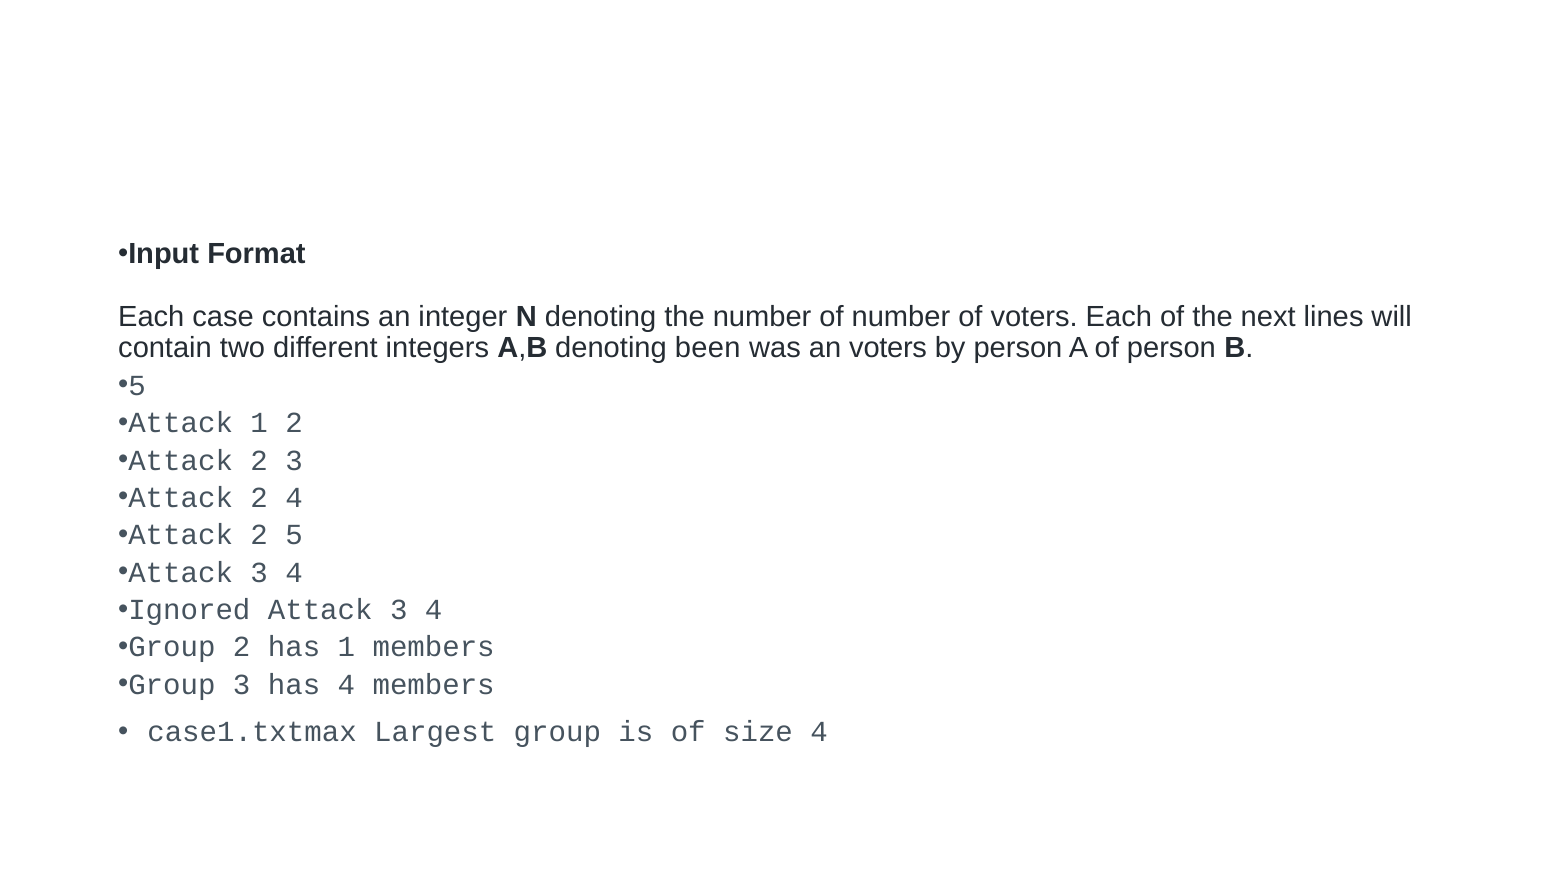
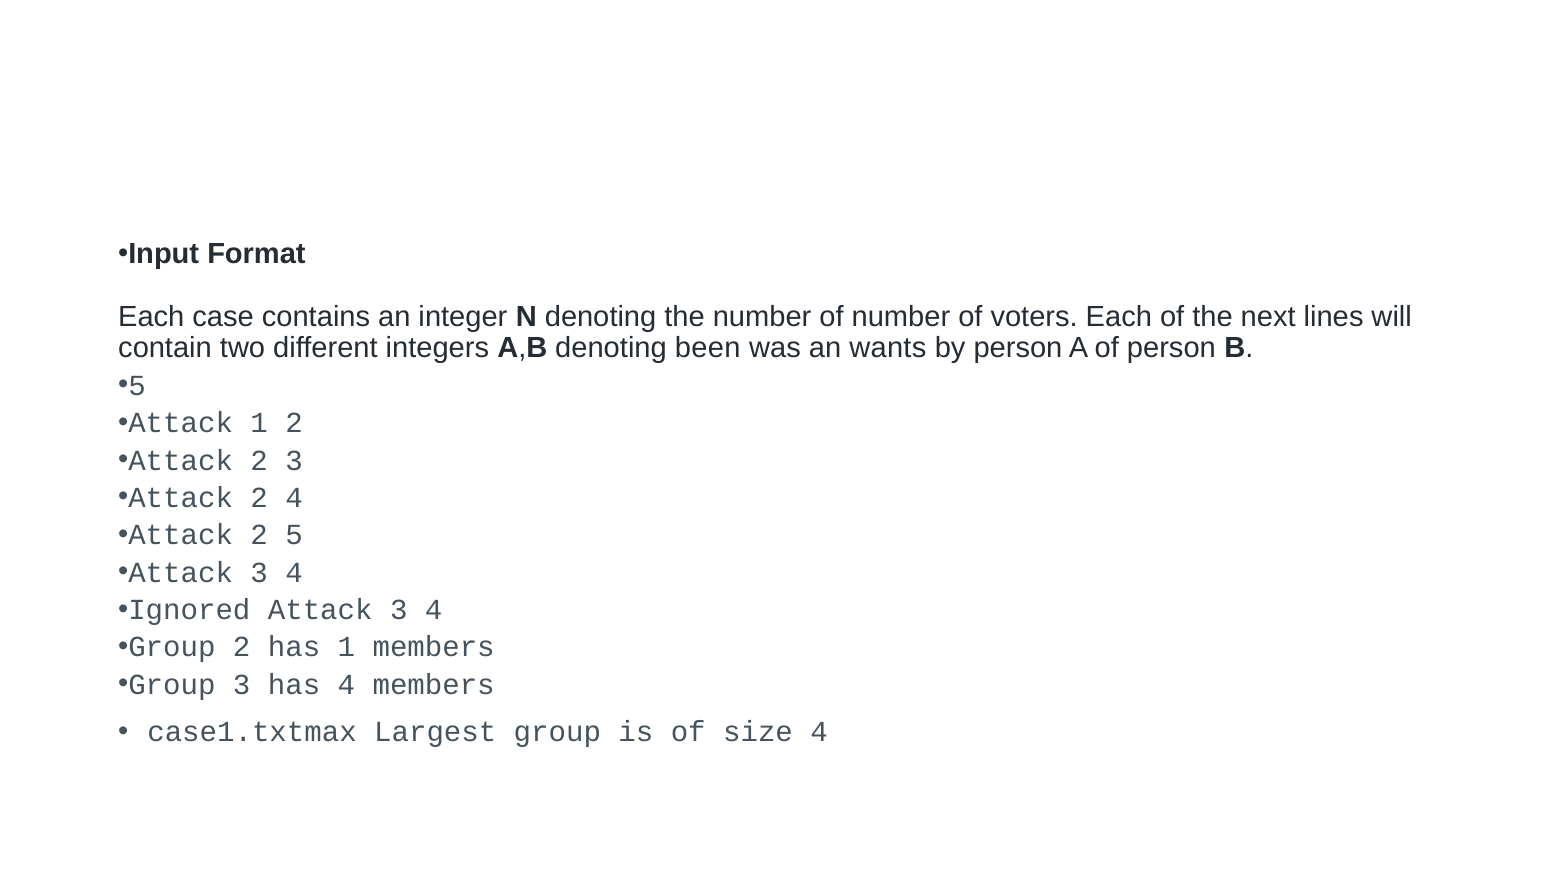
an voters: voters -> wants (888, 348)
